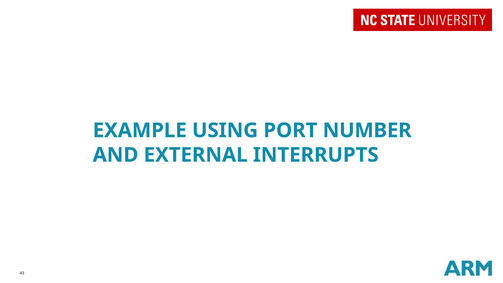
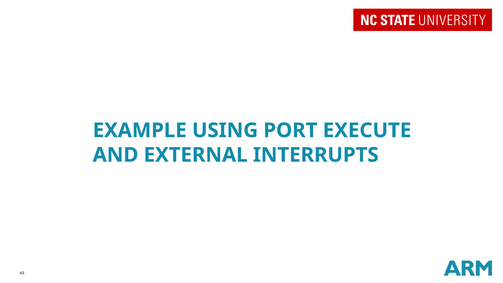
NUMBER: NUMBER -> EXECUTE (367, 130)
